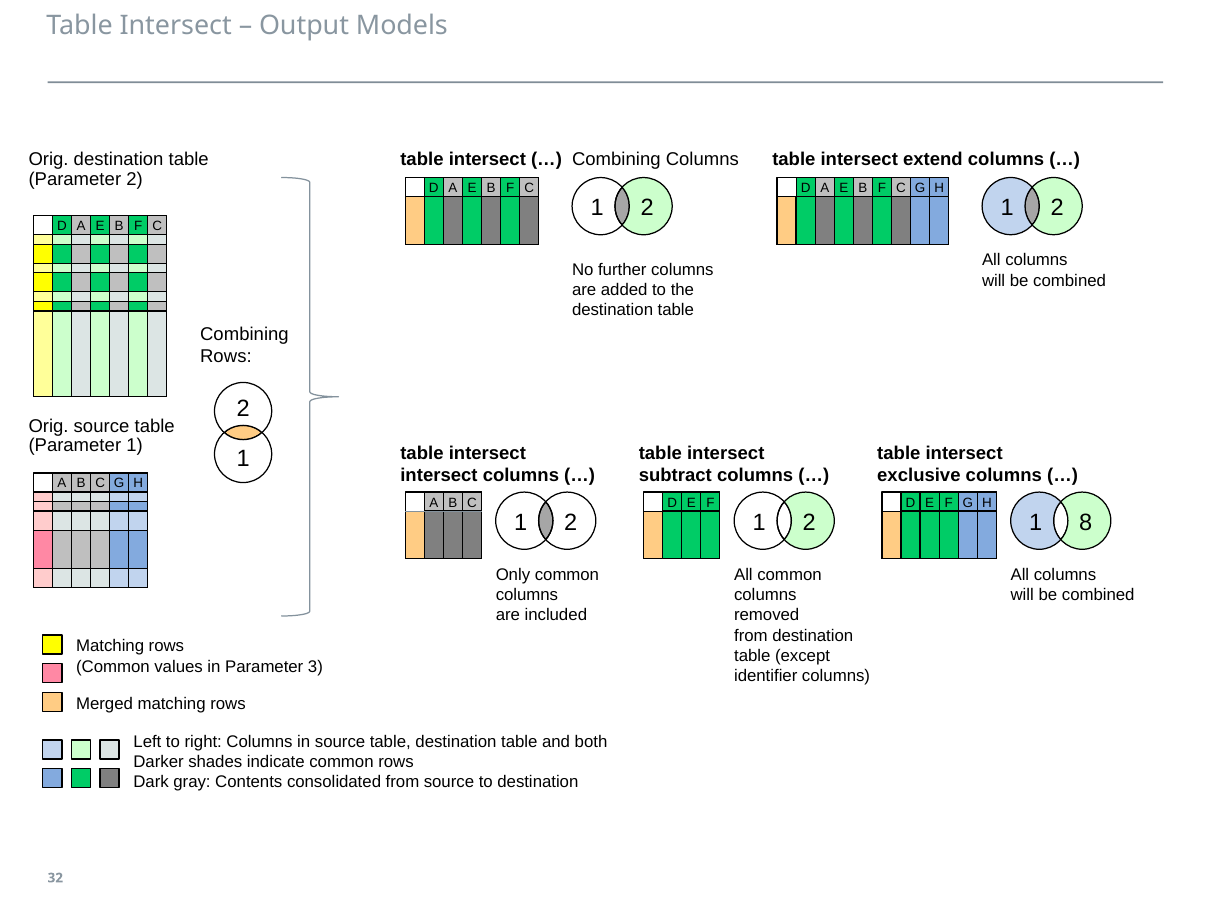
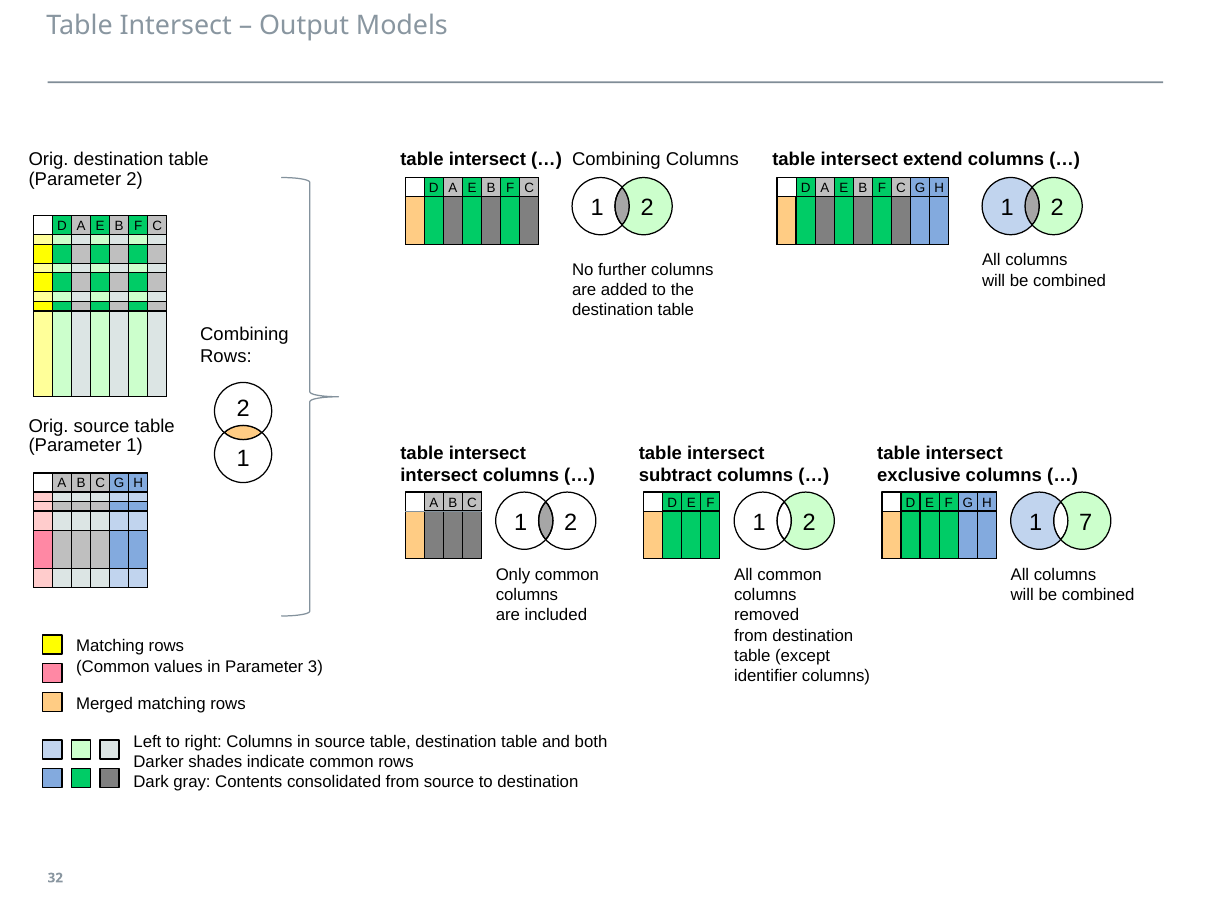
8: 8 -> 7 (1086, 522)
